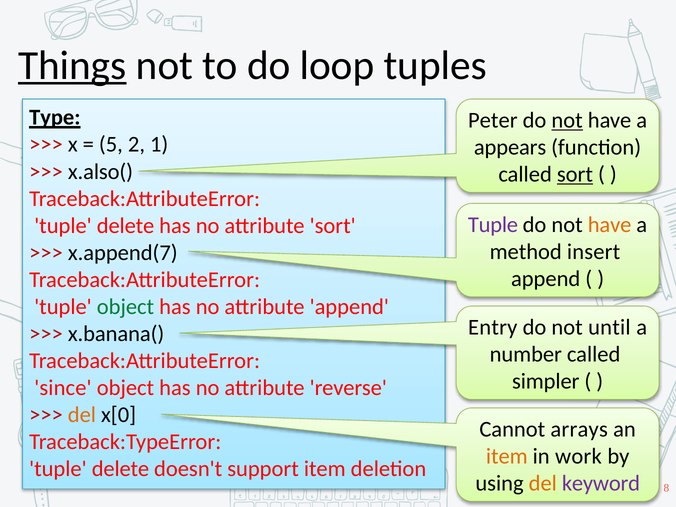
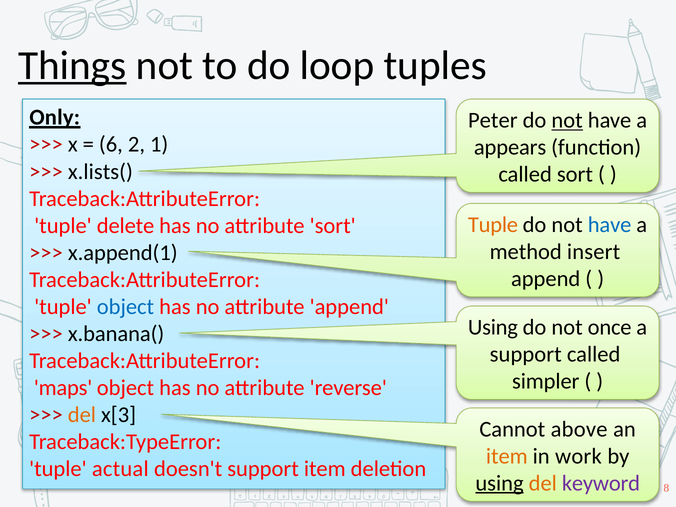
Type: Type -> Only (55, 117)
5: 5 -> 6 (111, 145)
x.also(: x.also( -> x.lists( (100, 172)
sort underline: present -> none (575, 174)
Tuple colour: purple -> orange (493, 225)
have colour: orange -> blue (610, 225)
x.append(7: x.append(7 -> x.append(1 (123, 253)
object colour: green -> blue (125, 307)
Entry: Entry -> Using (493, 327)
until: until -> once (610, 327)
number: number -> support (526, 354)
since: since -> maps (63, 388)
x[0: x[0 -> x[3 (119, 415)
arrays: arrays -> above (579, 429)
delete: delete -> actual (120, 469)
using underline: none -> present (500, 483)
